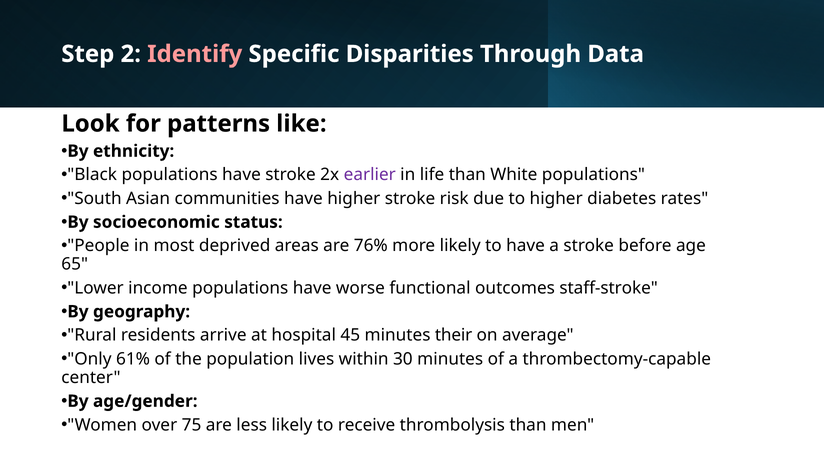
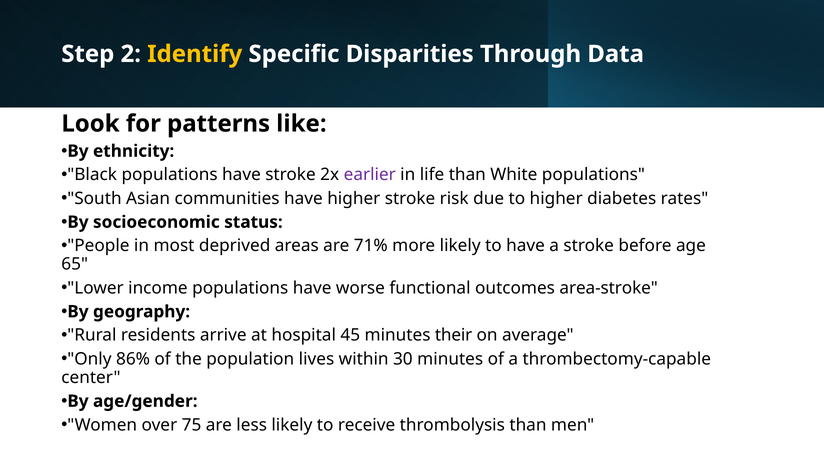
Identify colour: pink -> yellow (195, 54)
76%: 76% -> 71% (371, 246)
staff-stroke: staff-stroke -> area-stroke (609, 288)
61%: 61% -> 86% (133, 359)
